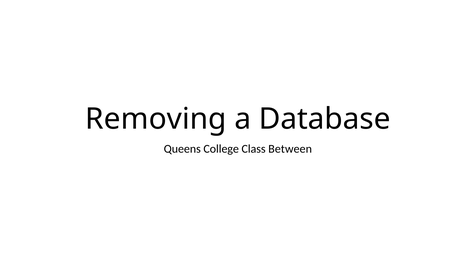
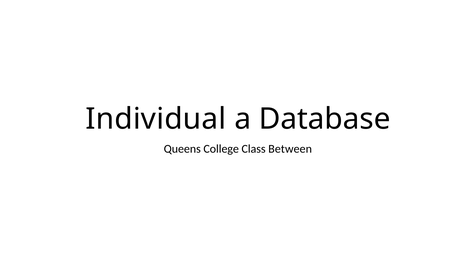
Removing: Removing -> Individual (156, 119)
